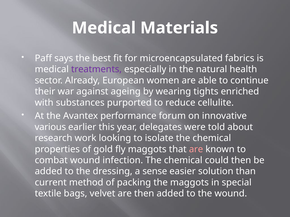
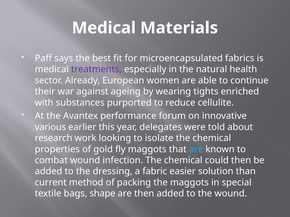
are colour: pink -> light blue (196, 150)
sense: sense -> fabric (155, 172)
velvet: velvet -> shape (103, 194)
